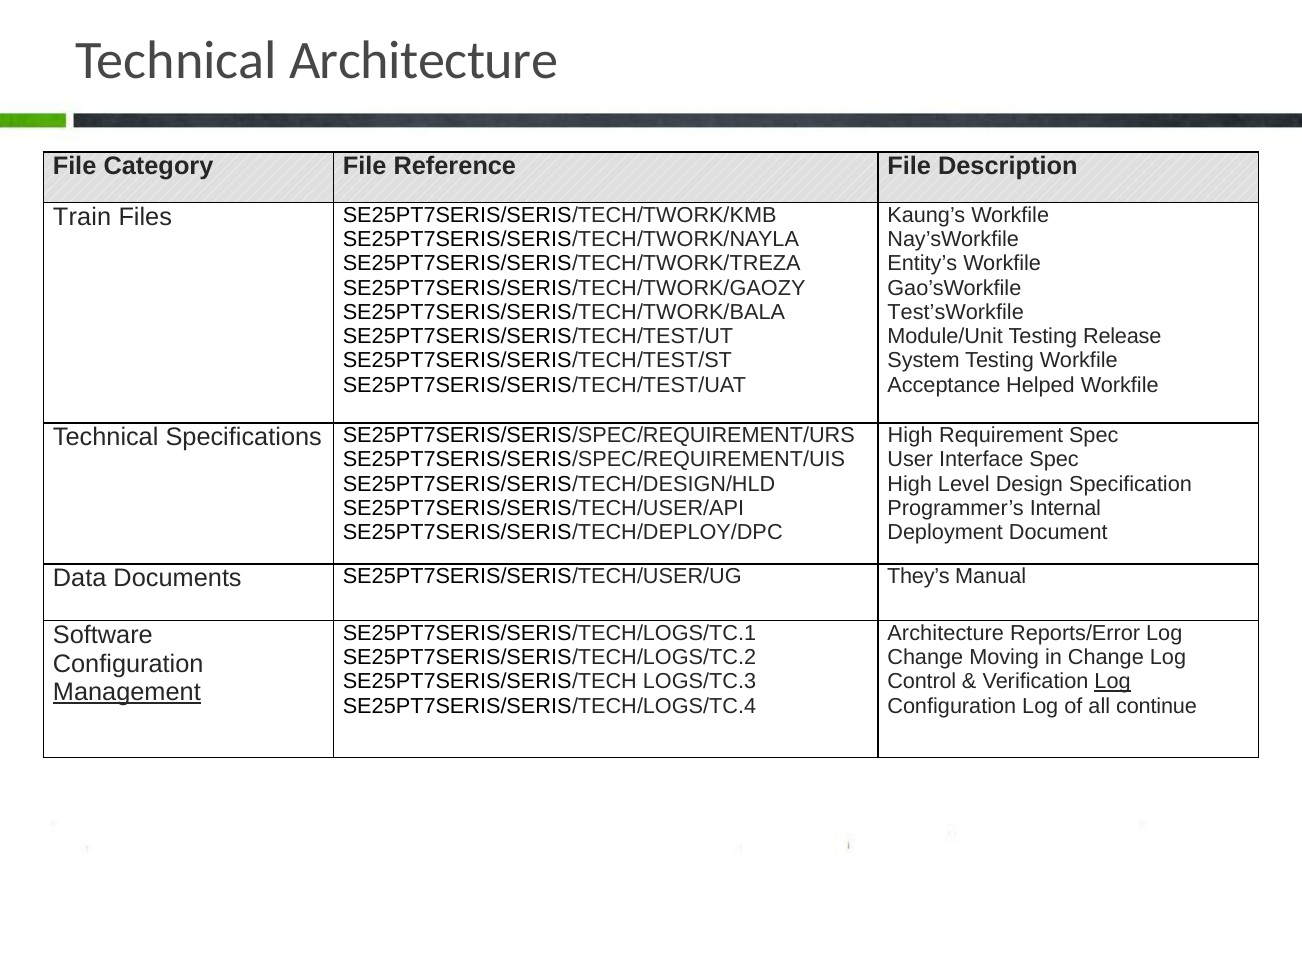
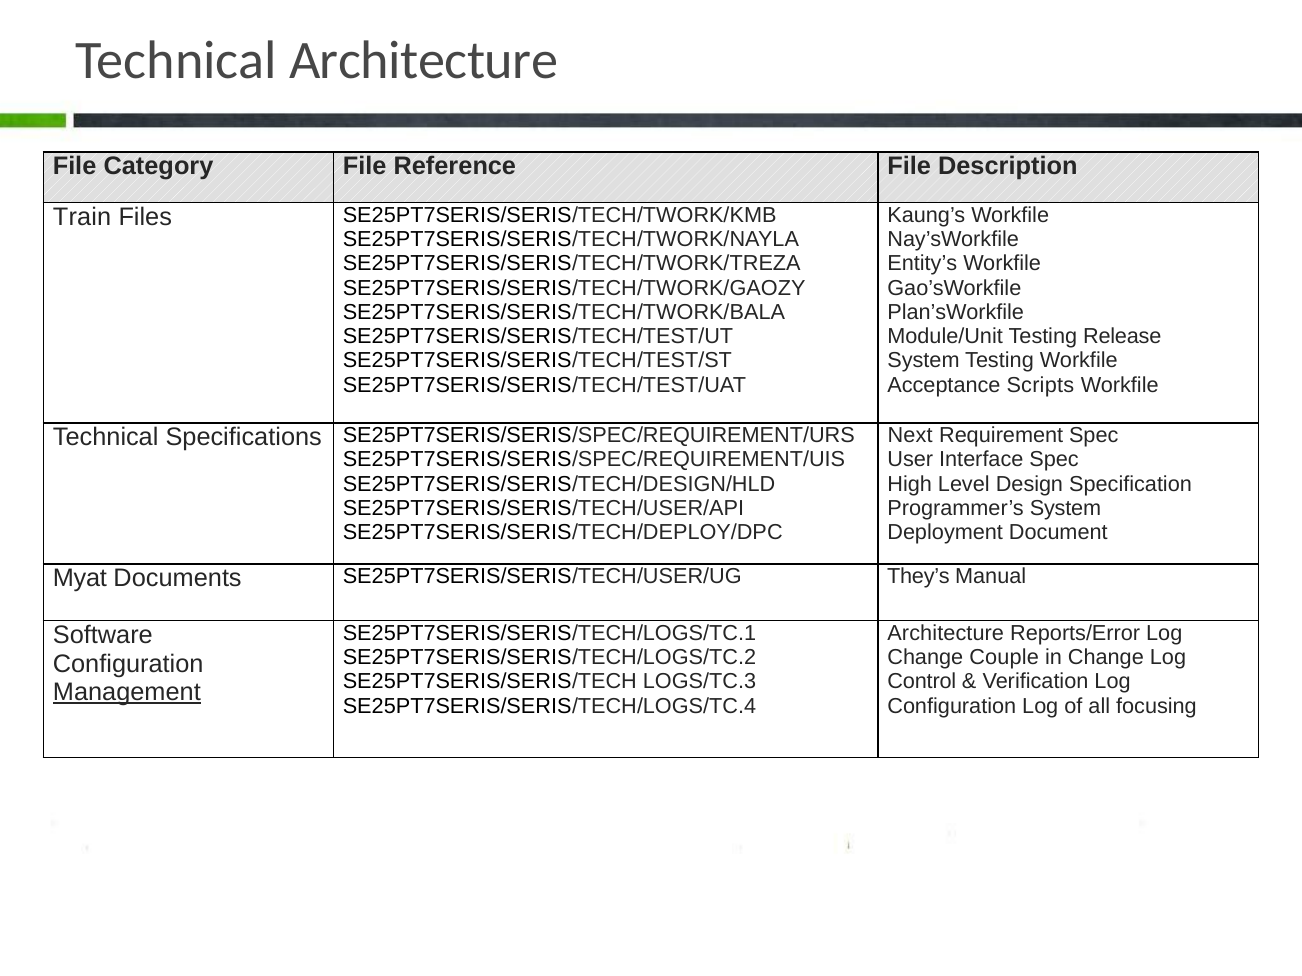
Test’sWorkfile: Test’sWorkfile -> Plan’sWorkfile (956, 312)
Helped: Helped -> Scripts (1040, 385)
High: High -> Next (910, 436)
Programmer’s Internal: Internal -> System (1065, 509)
Data: Data -> Myat (80, 579)
Moving: Moving -> Couple (1004, 658)
Log underline: present -> none (1113, 682)
continue: continue -> focusing (1156, 706)
